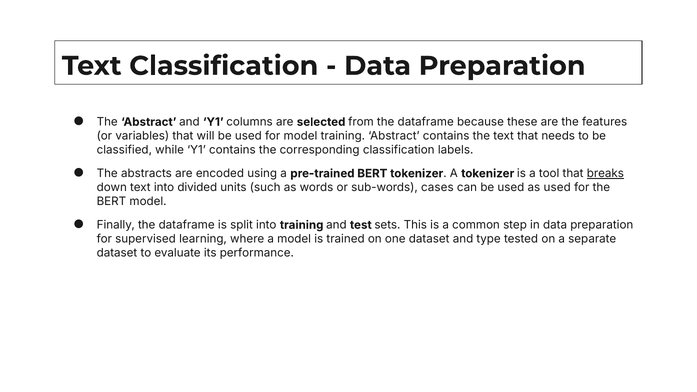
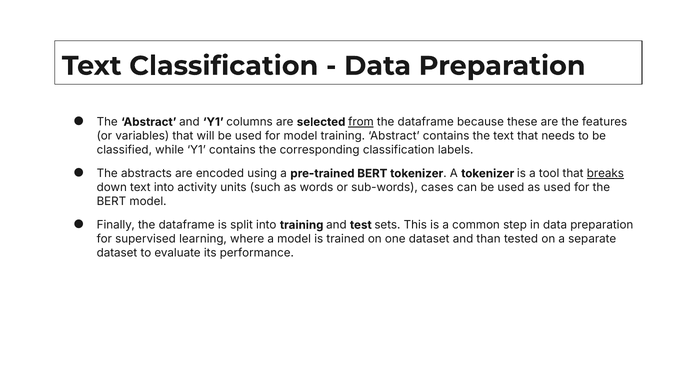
from underline: none -> present (361, 122)
divided: divided -> activity (197, 187)
type: type -> than (489, 239)
